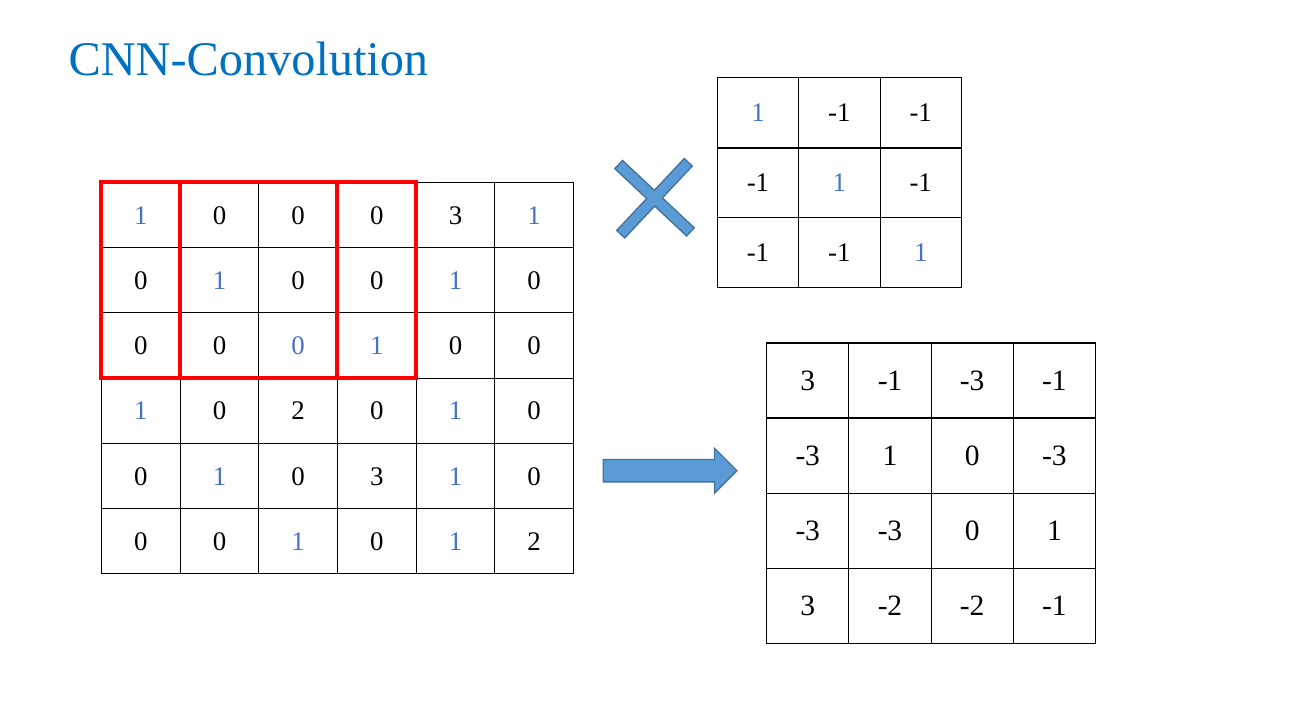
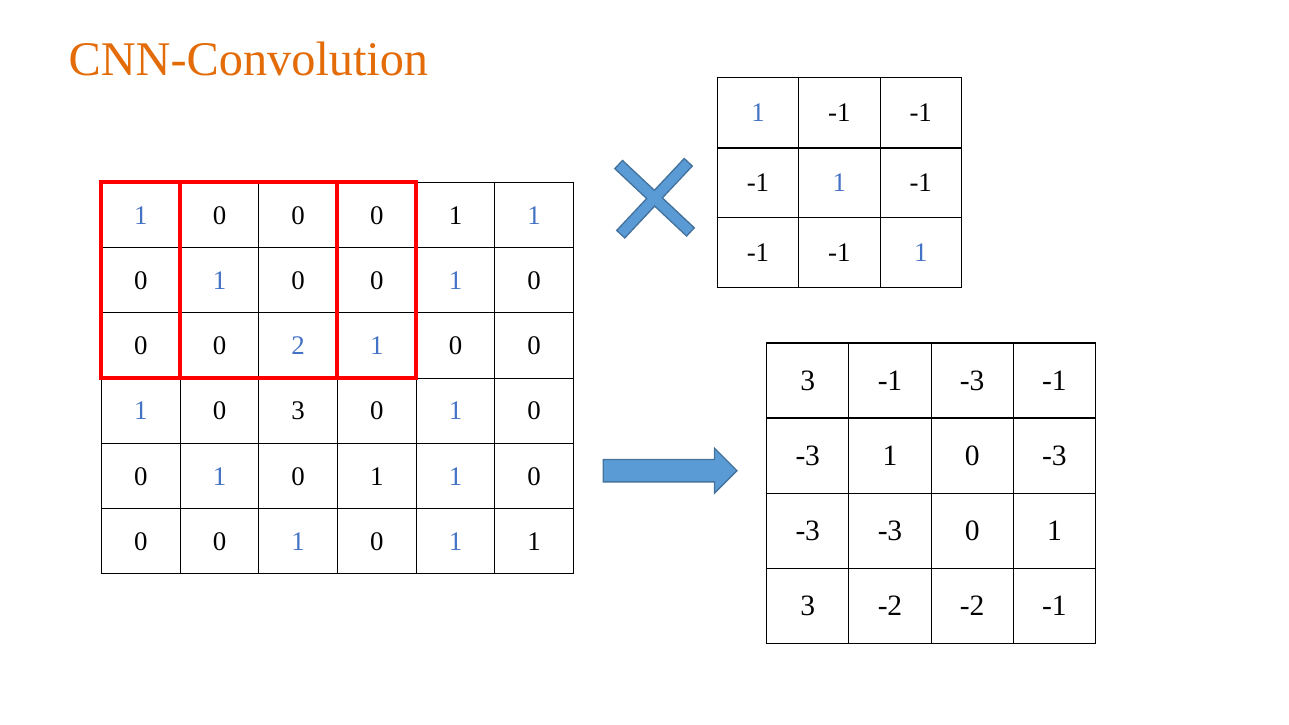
CNN-Convolution colour: blue -> orange (248, 59)
3: 3 -> 1 (456, 215)
0: 0 -> 2 (298, 346)
0 2: 2 -> 3 (298, 411)
3: 3 -> 1 (377, 476)
2: 2 -> 1 (534, 541)
